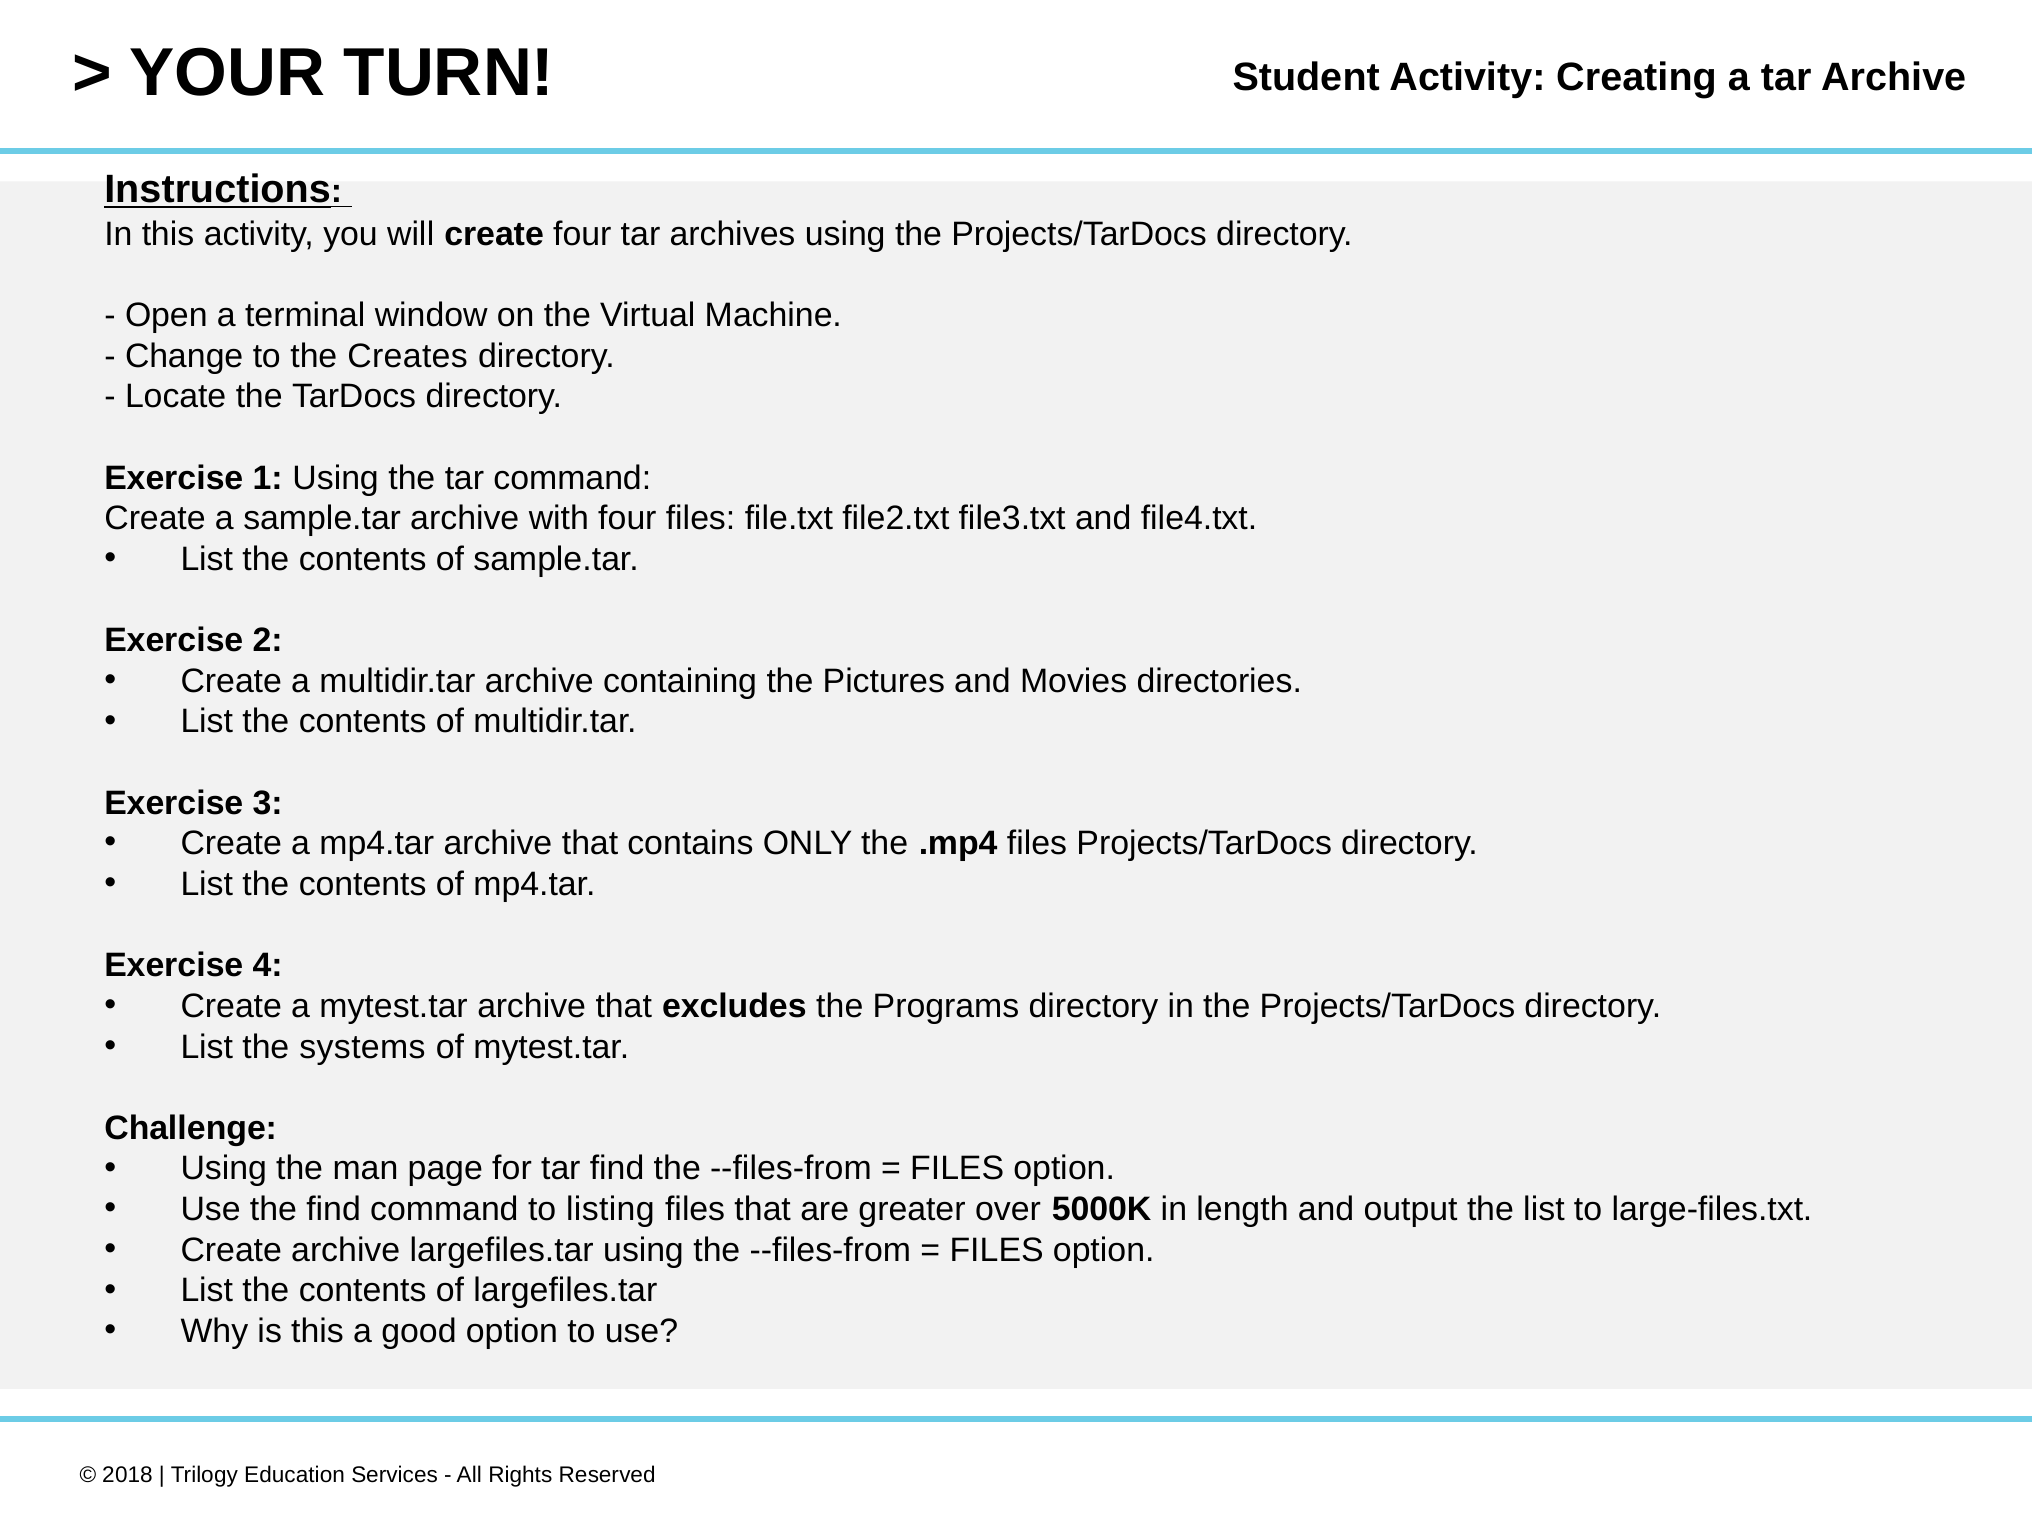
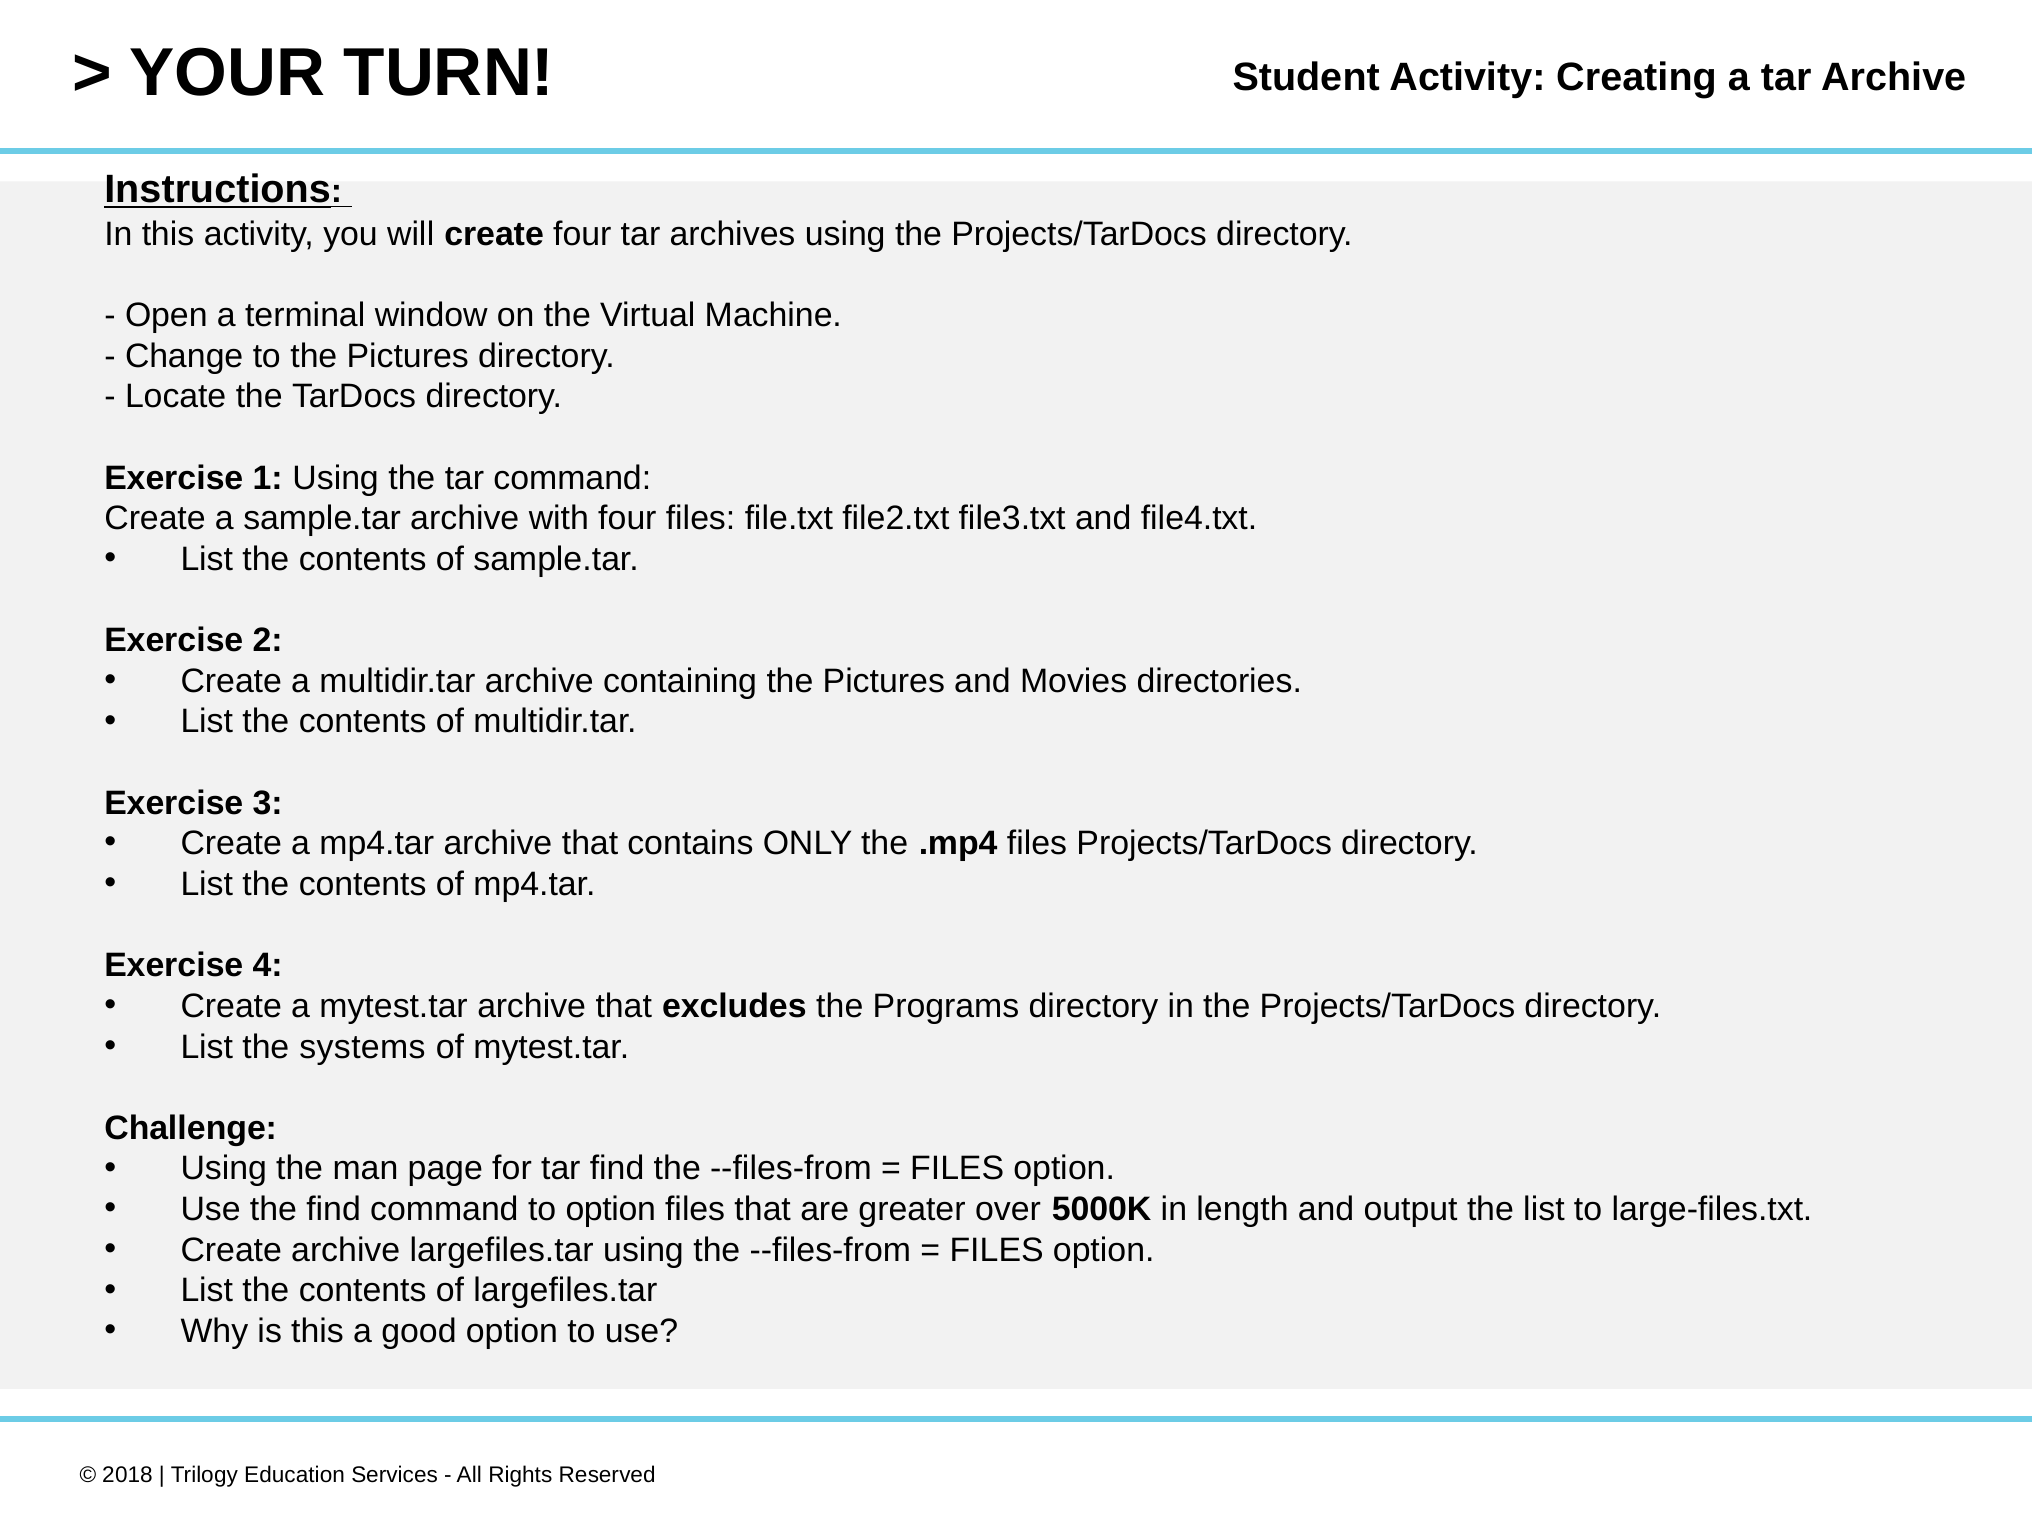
to the Creates: Creates -> Pictures (408, 356)
to listing: listing -> option (611, 1209)
